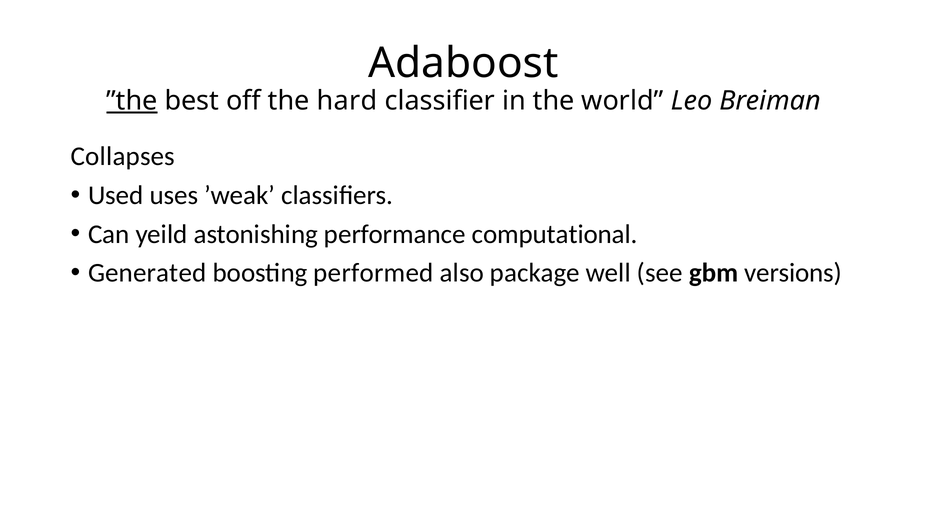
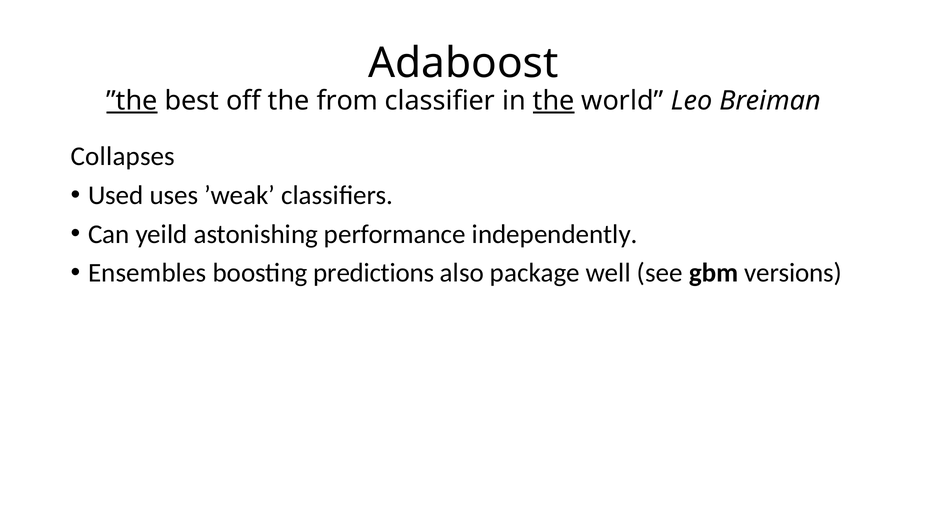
hard: hard -> from (347, 101)
the underline: none -> present (554, 101)
computational: computational -> independently (555, 234)
Generated: Generated -> Ensembles (147, 273)
performed: performed -> predictions (374, 273)
